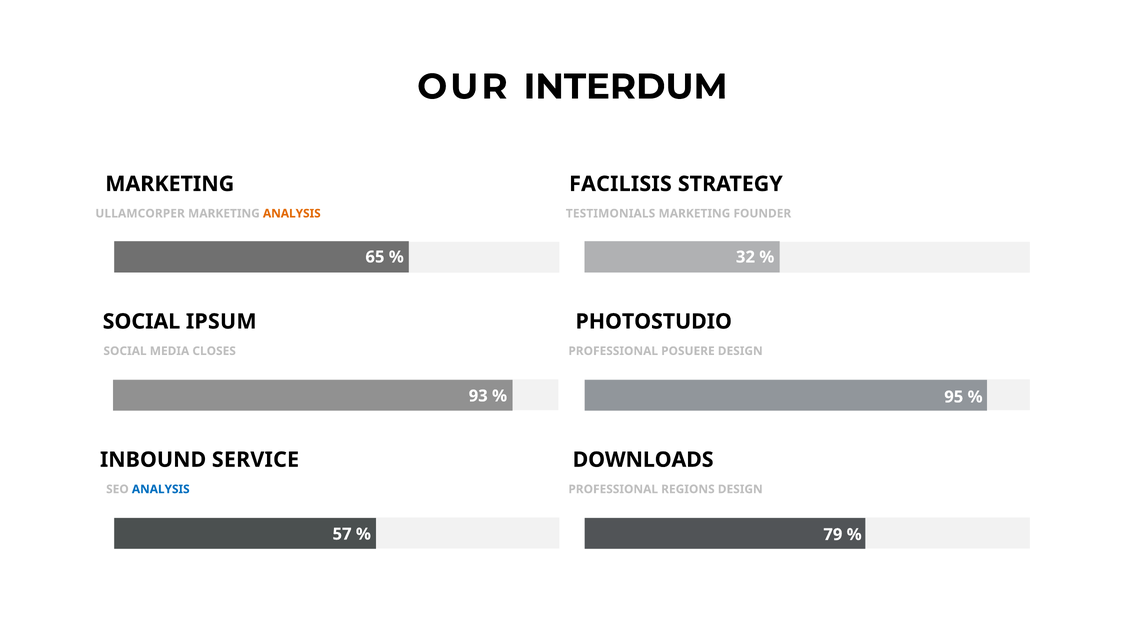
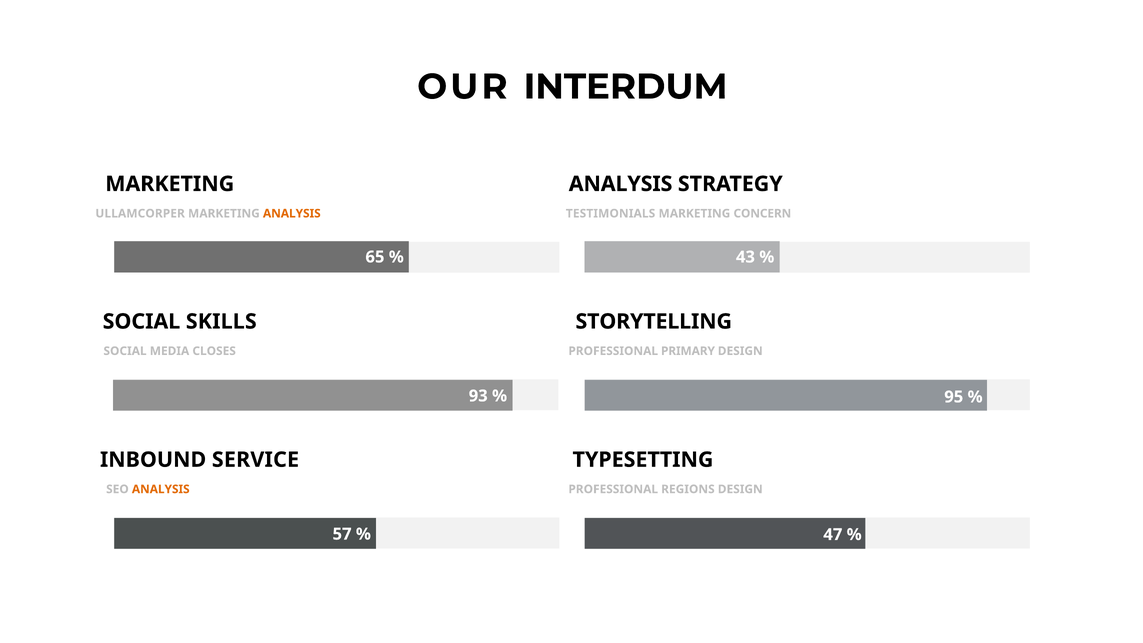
FACILISIS: FACILISIS -> ANALYSIS (621, 184)
FOUNDER: FOUNDER -> CONCERN (762, 213)
32: 32 -> 43 (745, 257)
IPSUM: IPSUM -> SKILLS (221, 322)
PHOTOSTUDIO: PHOTOSTUDIO -> STORYTELLING (654, 322)
POSUERE: POSUERE -> PRIMARY (688, 351)
DOWNLOADS: DOWNLOADS -> TYPESETTING (643, 460)
ANALYSIS colour: blue -> orange (161, 489)
79: 79 -> 47 (833, 535)
